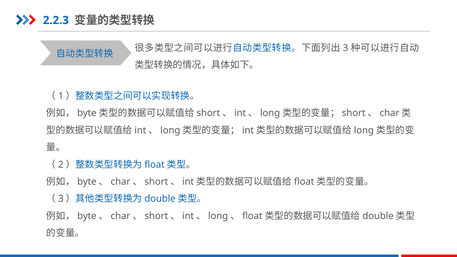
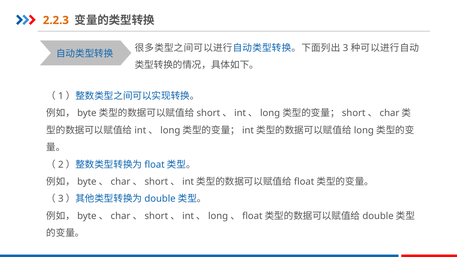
2.2.3 colour: blue -> orange (56, 20)
